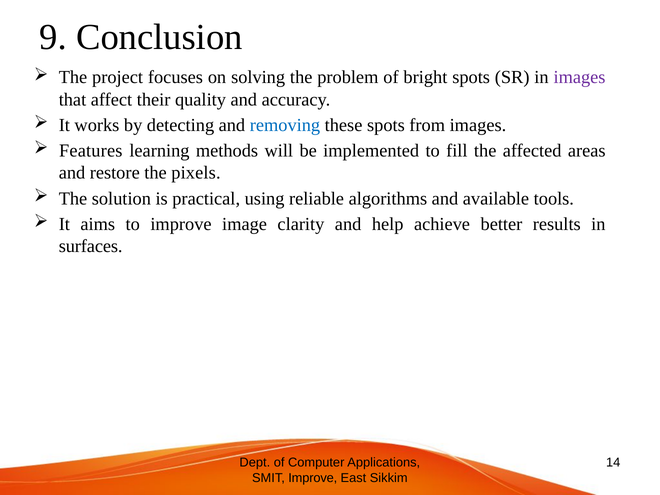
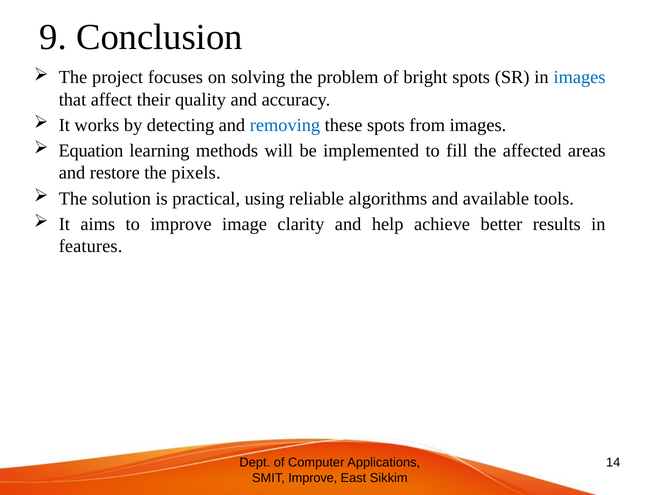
images colour: purple -> blue (580, 77)
Features: Features -> Equation (91, 151)
surfaces: surfaces -> features (91, 246)
